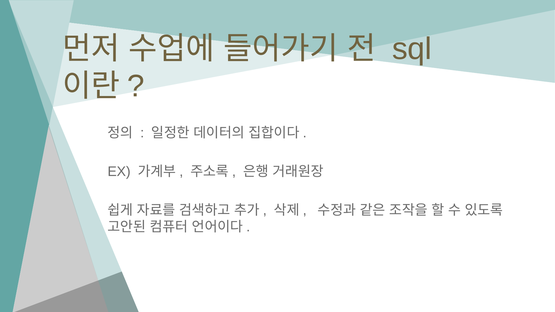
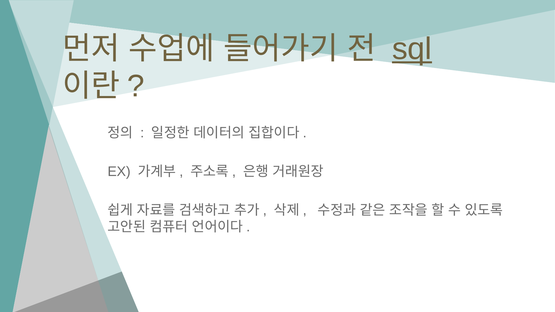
sql underline: none -> present (412, 49)
